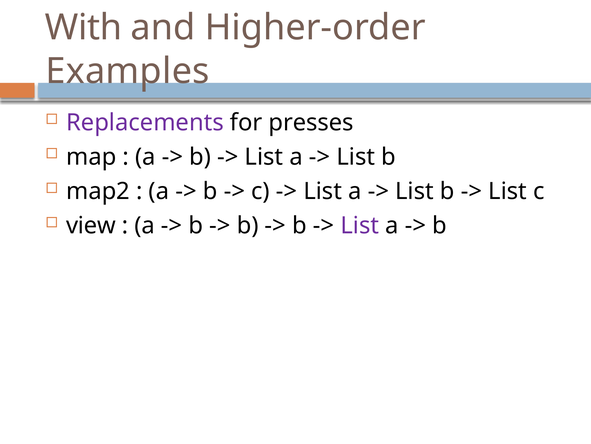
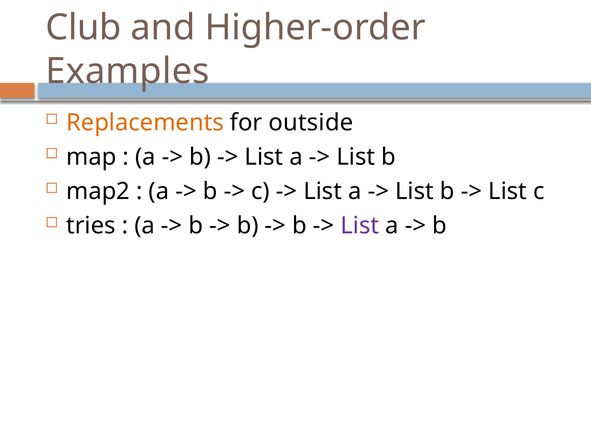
With: With -> Club (83, 28)
Replacements colour: purple -> orange (145, 122)
presses: presses -> outside (311, 122)
view: view -> tries (91, 225)
